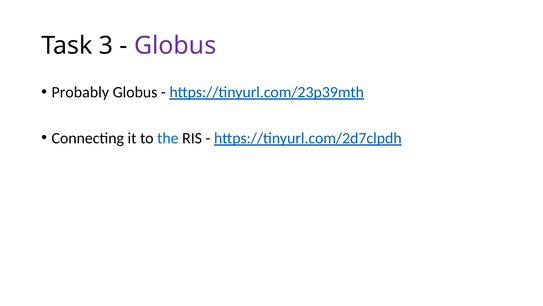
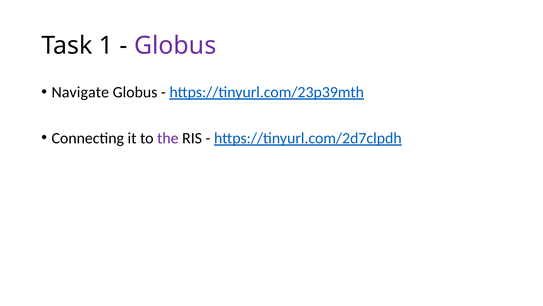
3: 3 -> 1 (106, 46)
Probably: Probably -> Navigate (80, 92)
the colour: blue -> purple (168, 138)
